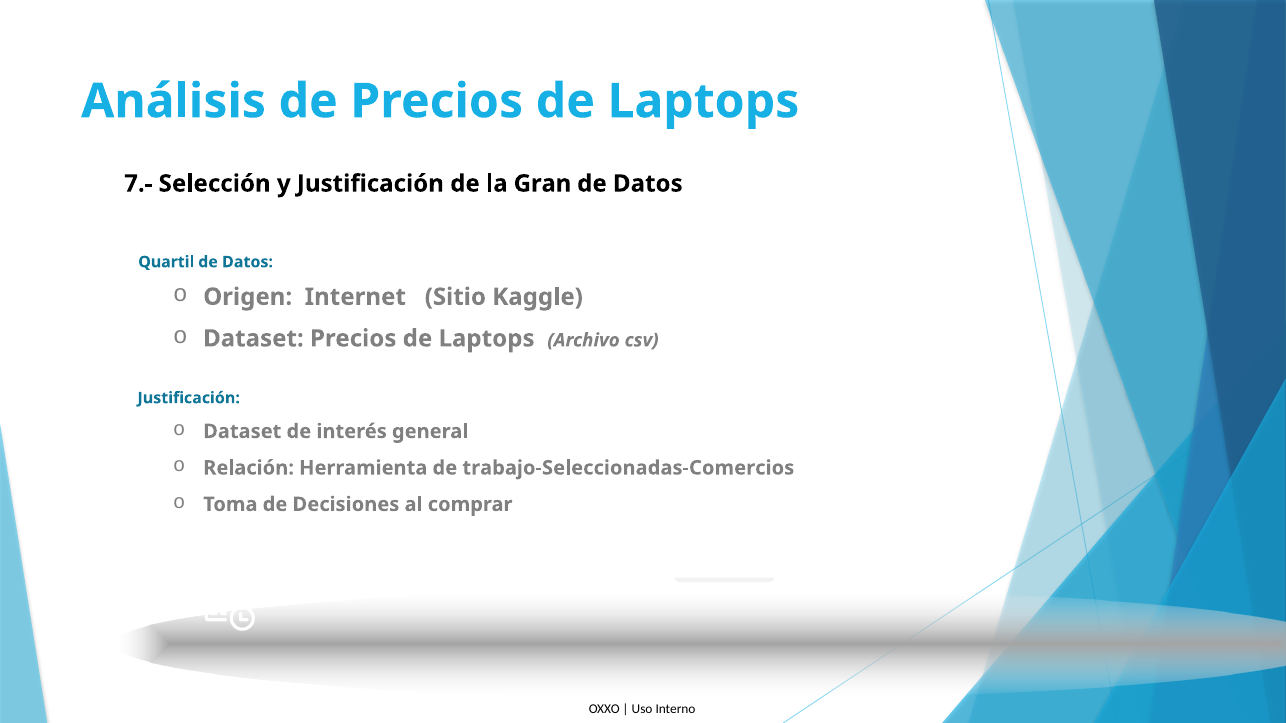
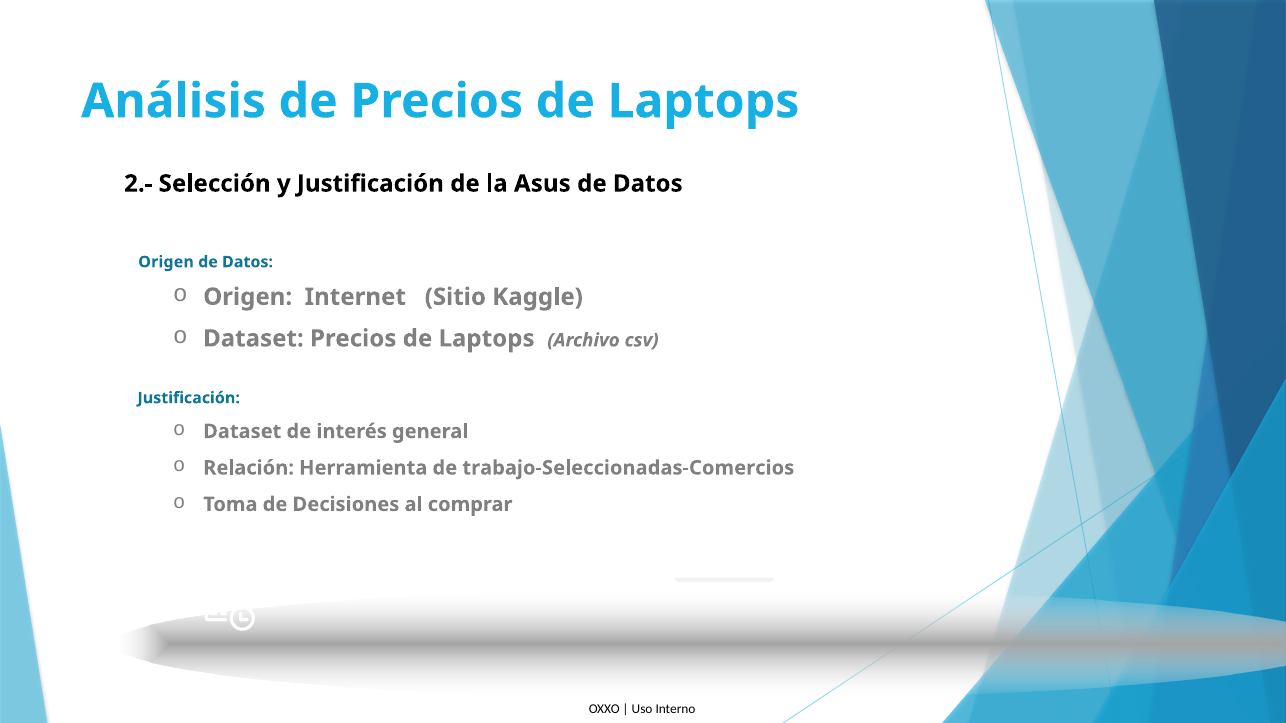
7.-: 7.- -> 2.- (138, 184)
Gran: Gran -> Asus (542, 184)
Quartil: Quartil -> Origen (166, 262)
